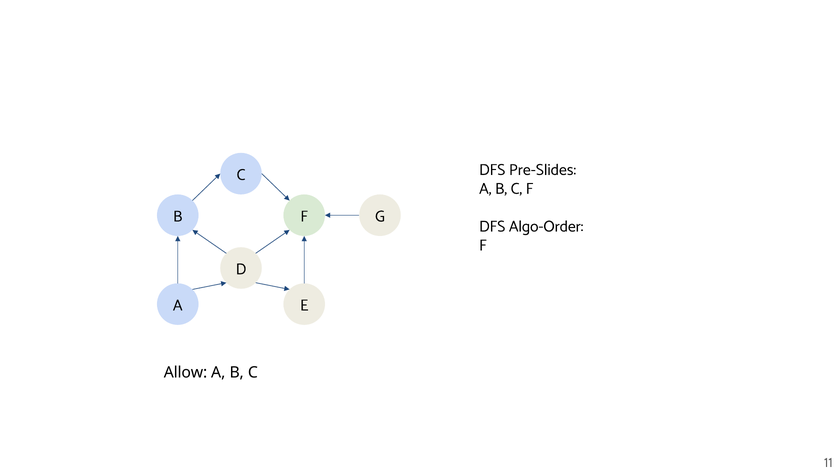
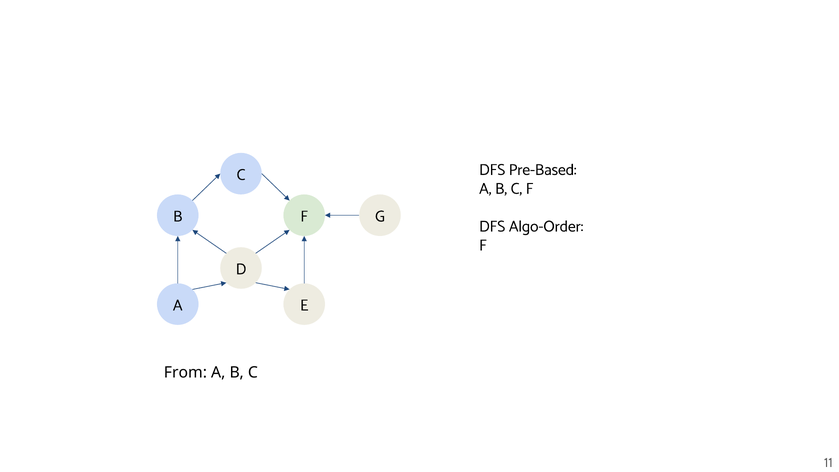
Pre-Slides: Pre-Slides -> Pre-Based (543, 170)
Allow: Allow -> From (185, 373)
